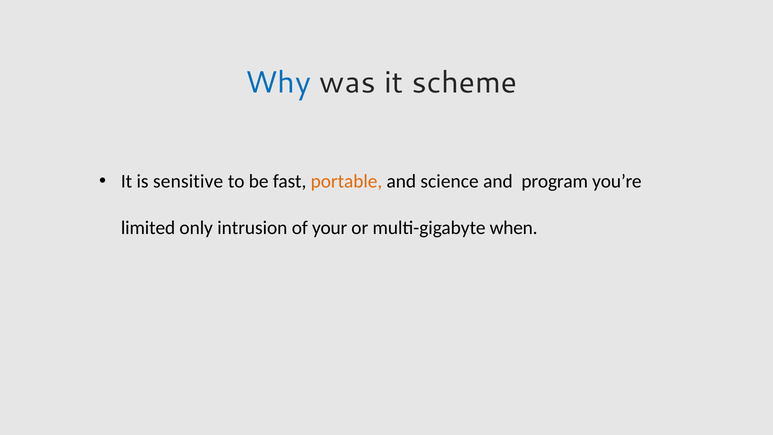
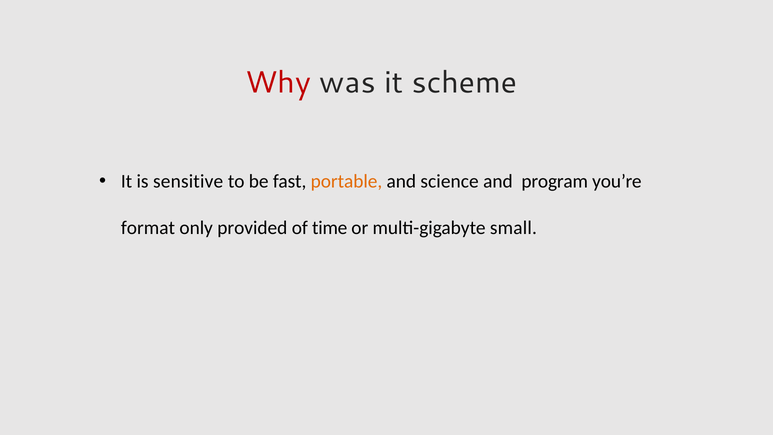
Why colour: blue -> red (278, 83)
limited: limited -> format (148, 228)
intrusion: intrusion -> provided (252, 228)
your: your -> time (330, 228)
when: when -> small (513, 228)
